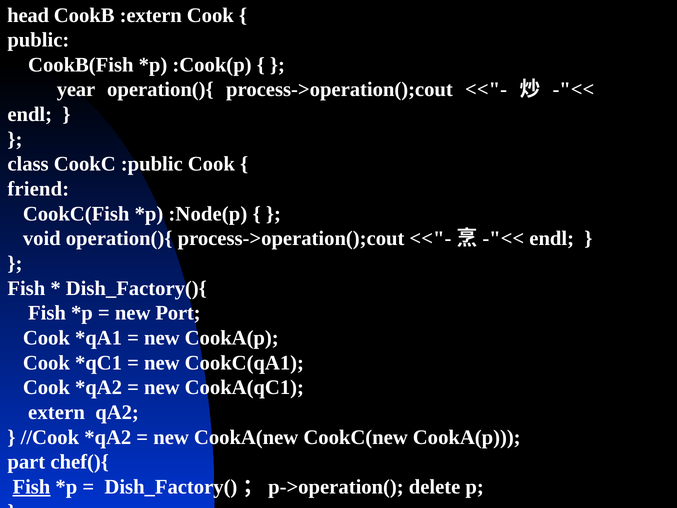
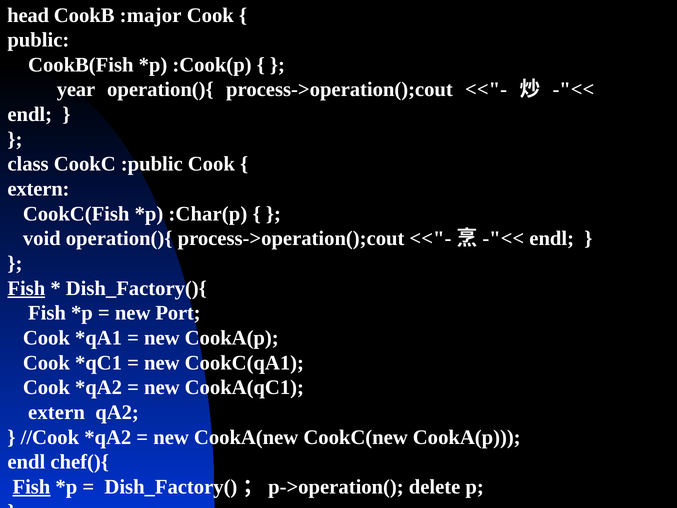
:extern: :extern -> :major (151, 15)
friend: friend -> extern (38, 189)
:Node(p: :Node(p -> :Char(p (208, 214)
Fish underline: none -> present (26, 288)
part: part -> endl (26, 462)
